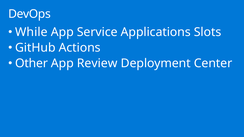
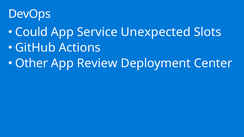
While: While -> Could (31, 32)
Applications: Applications -> Unexpected (156, 32)
